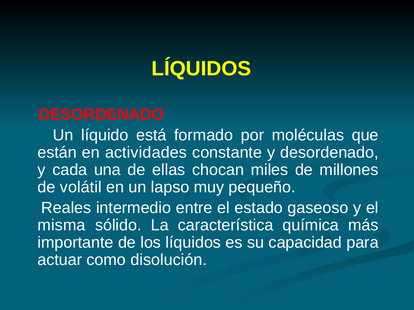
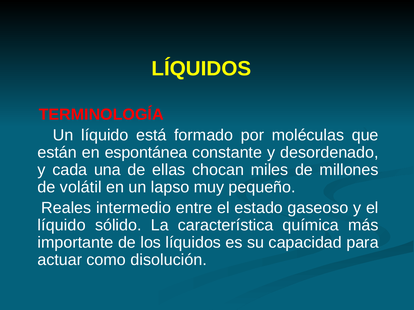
DESORDENADO: DESORDENADO -> TERMINOLOGÍA (101, 115)
actividades: actividades -> espontánea (146, 153)
misma: misma -> líquido (62, 226)
